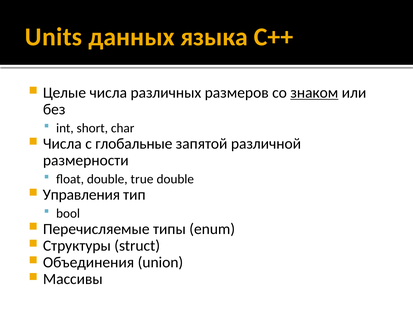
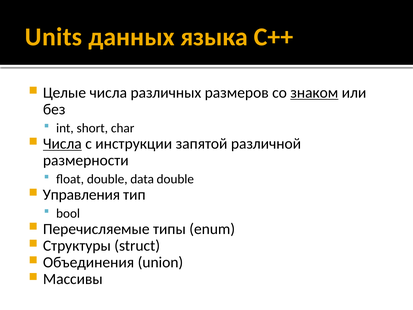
Числа underline: none -> present (62, 144)
глобальные: глобальные -> инструкции (134, 144)
true: true -> data (142, 179)
